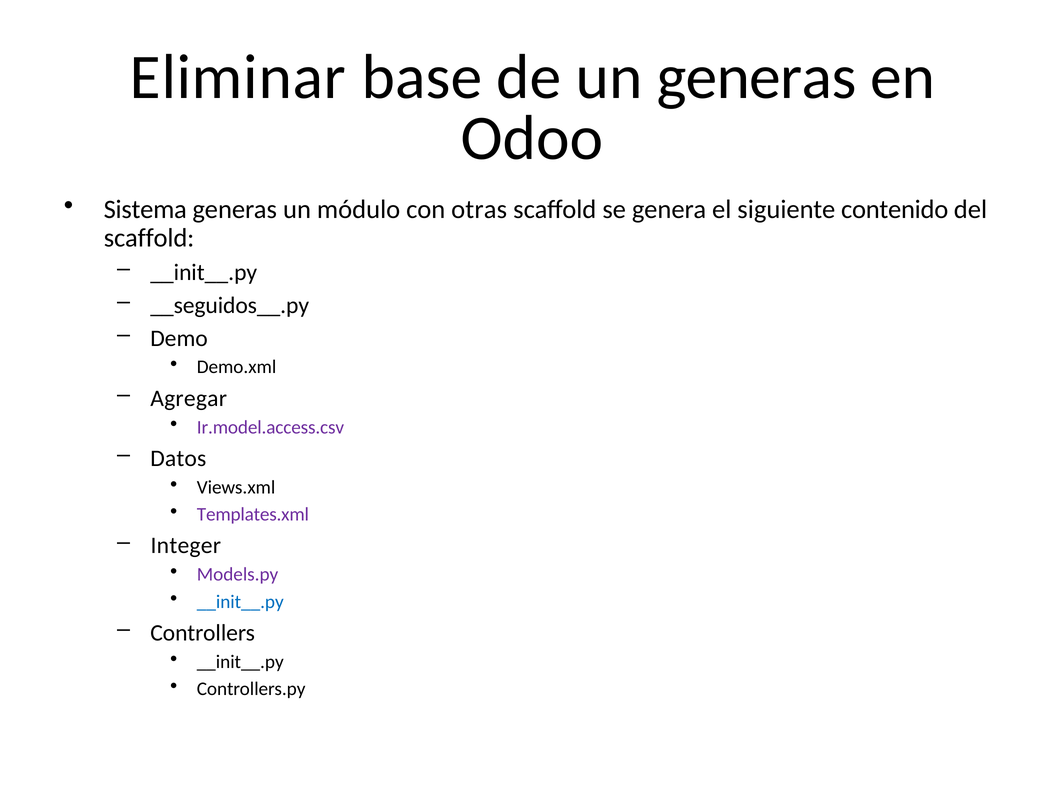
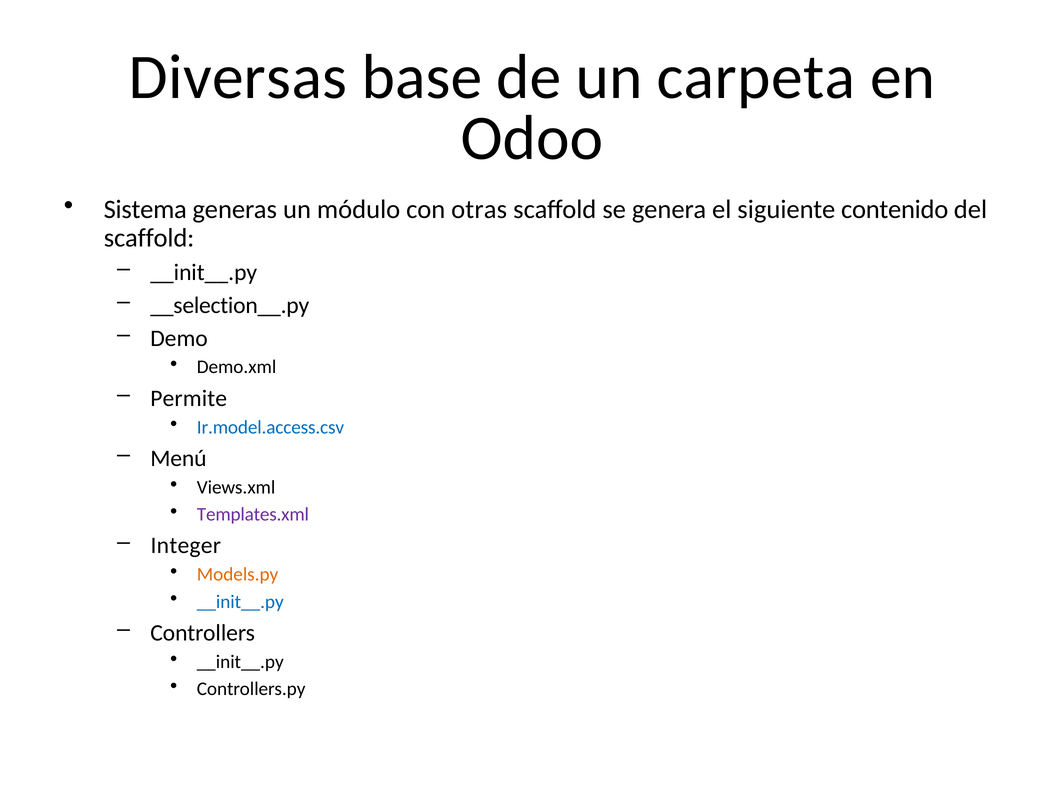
Eliminar: Eliminar -> Diversas (238, 77)
un generas: generas -> carpeta (756, 77)
__seguidos__.py: __seguidos__.py -> __selection__.py (230, 305)
Agregar: Agregar -> Permite (189, 398)
Ir.model.access.csv colour: purple -> blue (270, 427)
Datos: Datos -> Menú (178, 458)
Models.py colour: purple -> orange (238, 575)
